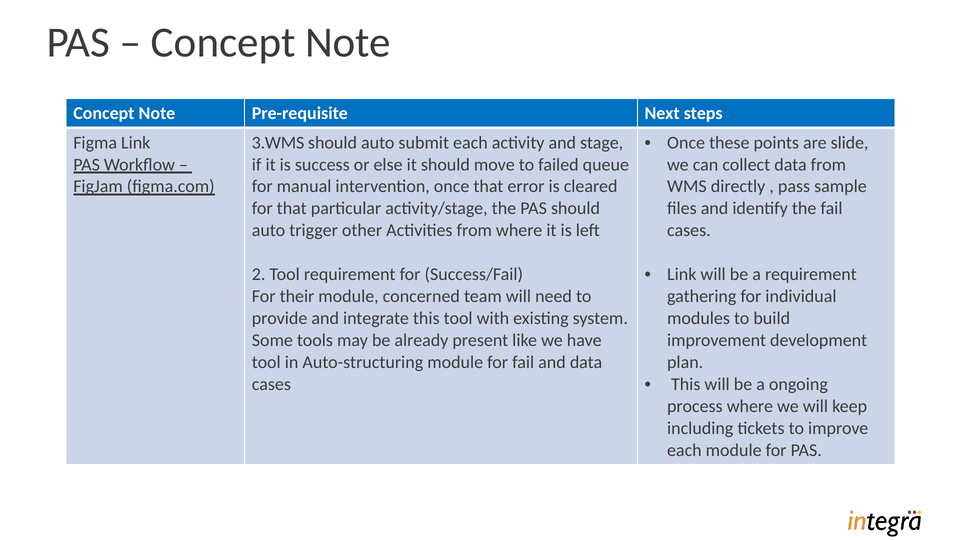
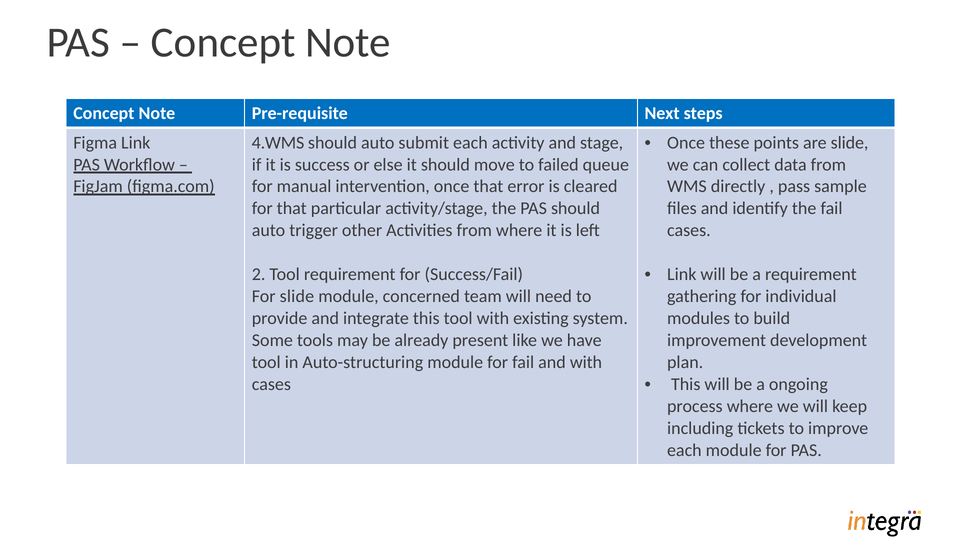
3.WMS: 3.WMS -> 4.WMS (278, 143)
For their: their -> slide (297, 297)
and data: data -> with (586, 363)
